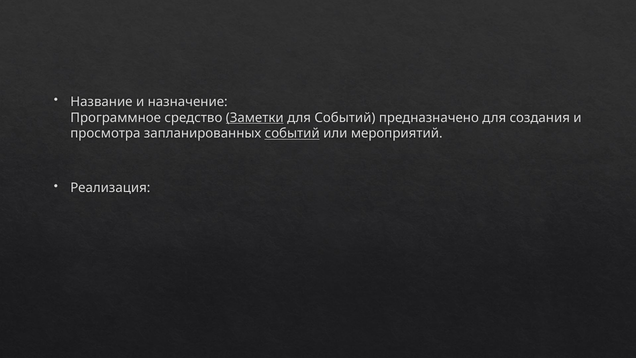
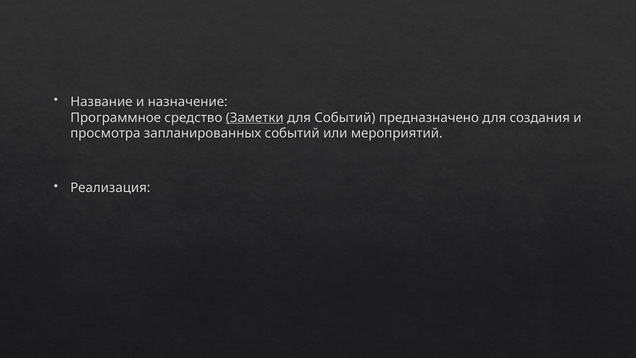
событий underline: present -> none (292, 133)
